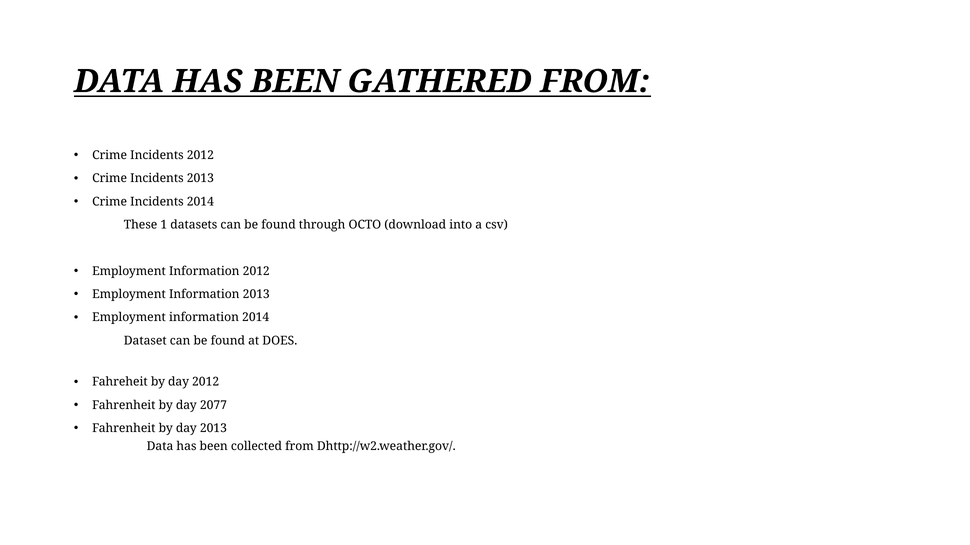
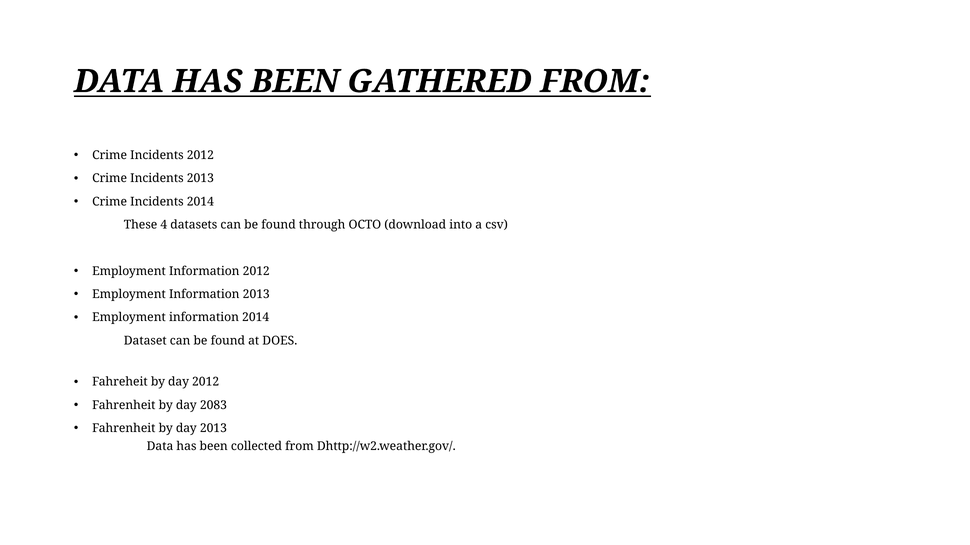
1: 1 -> 4 (164, 225)
2077: 2077 -> 2083 (213, 405)
